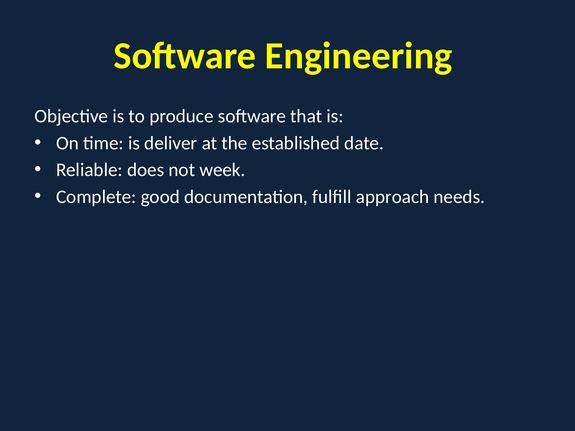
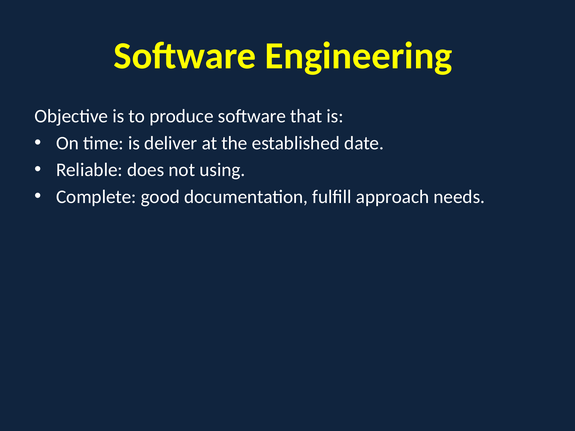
week: week -> using (222, 170)
